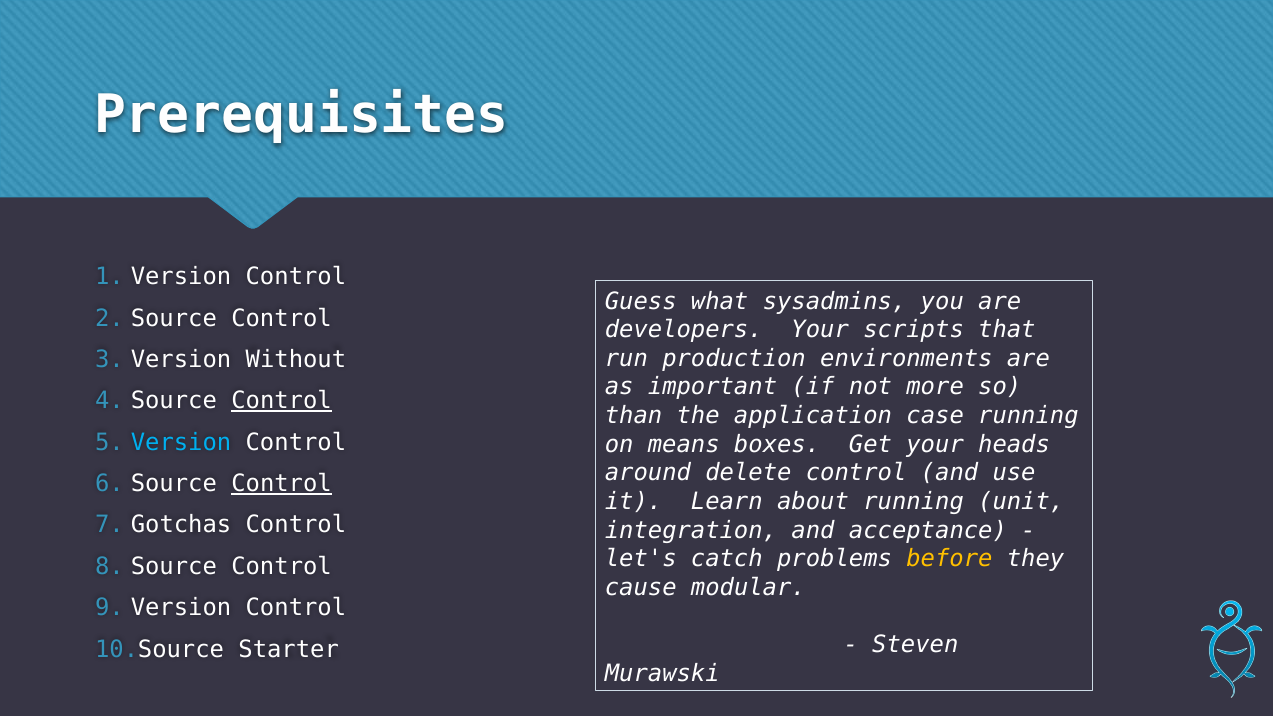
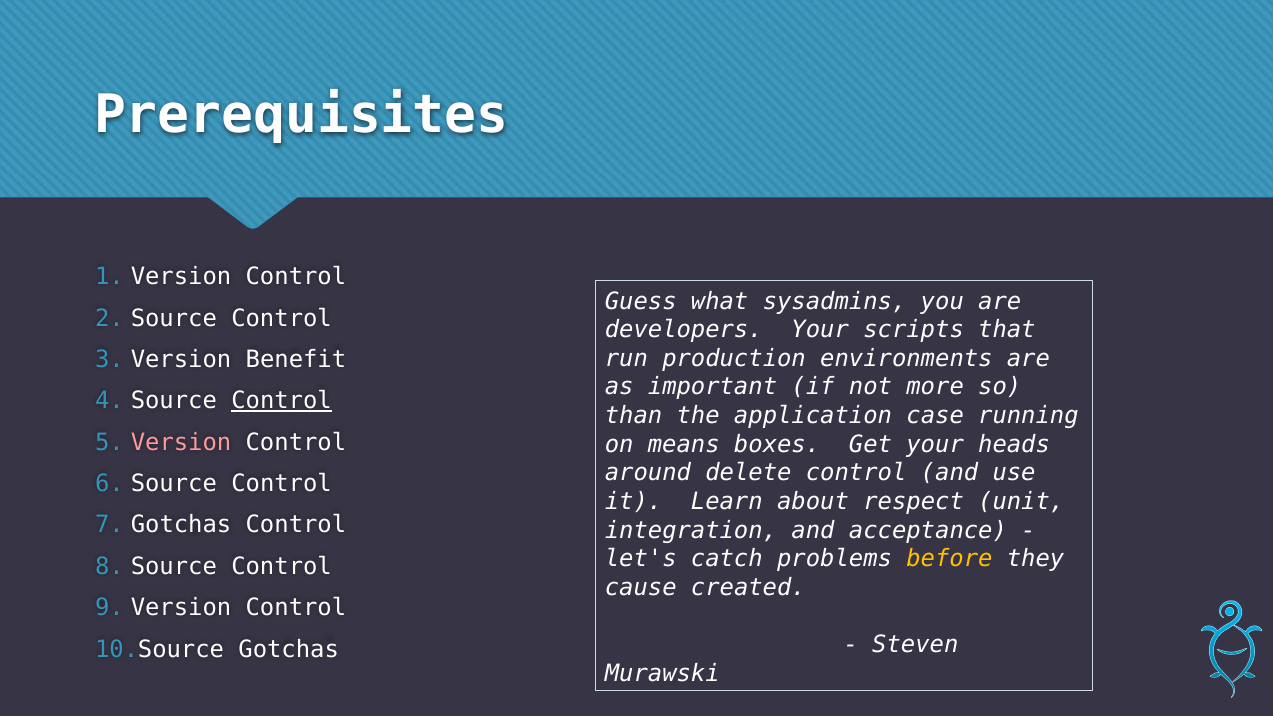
Without: Without -> Benefit (296, 360)
Version colour: light blue -> pink (181, 442)
Control underline: present -> none (282, 484)
about running: running -> respect (914, 502)
modular: modular -> created (748, 588)
Starter: Starter -> Gotchas (289, 649)
